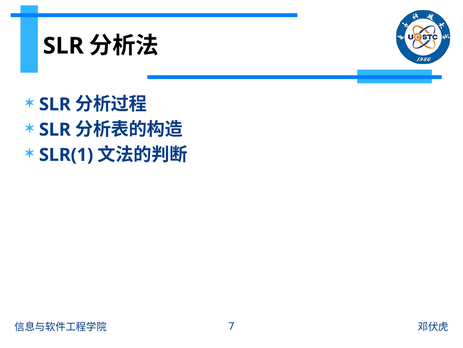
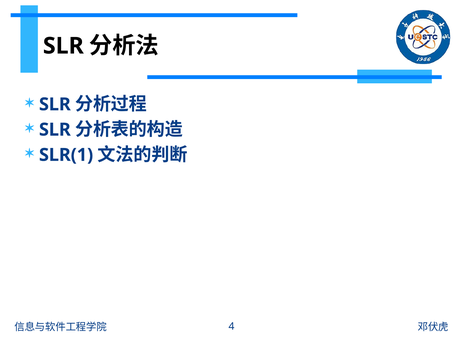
7: 7 -> 4 (231, 326)
